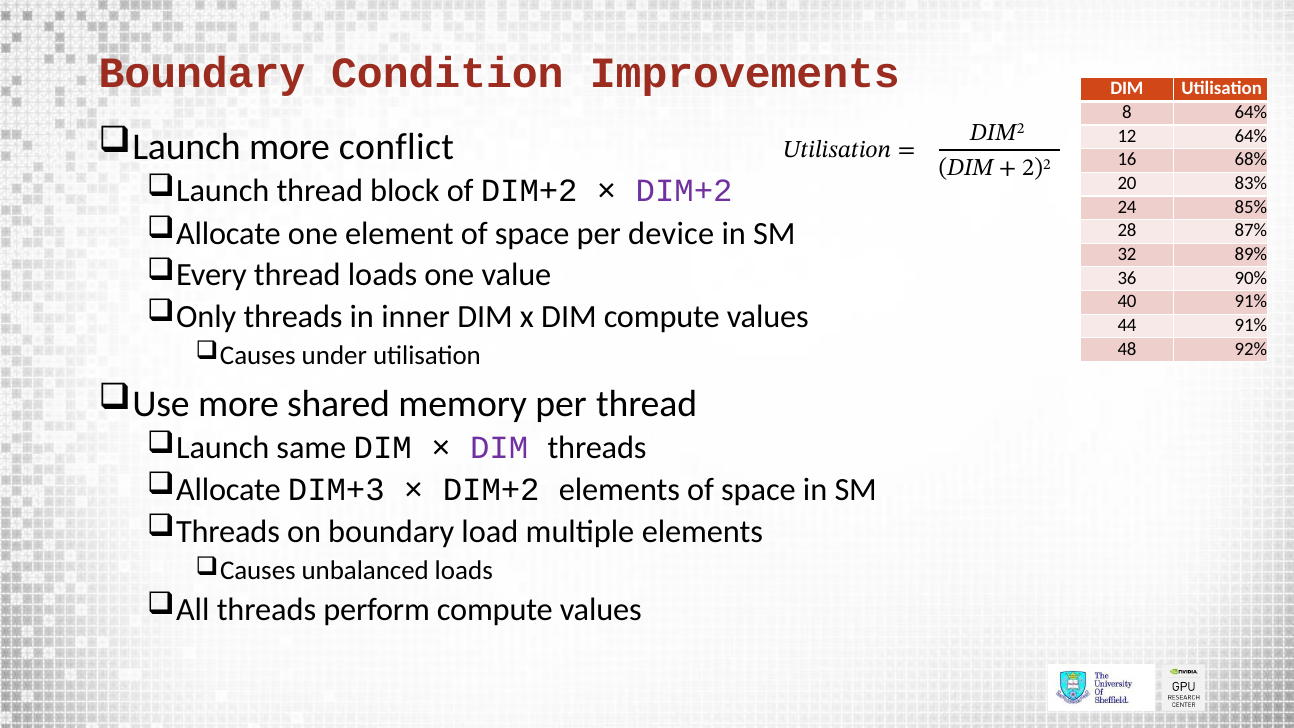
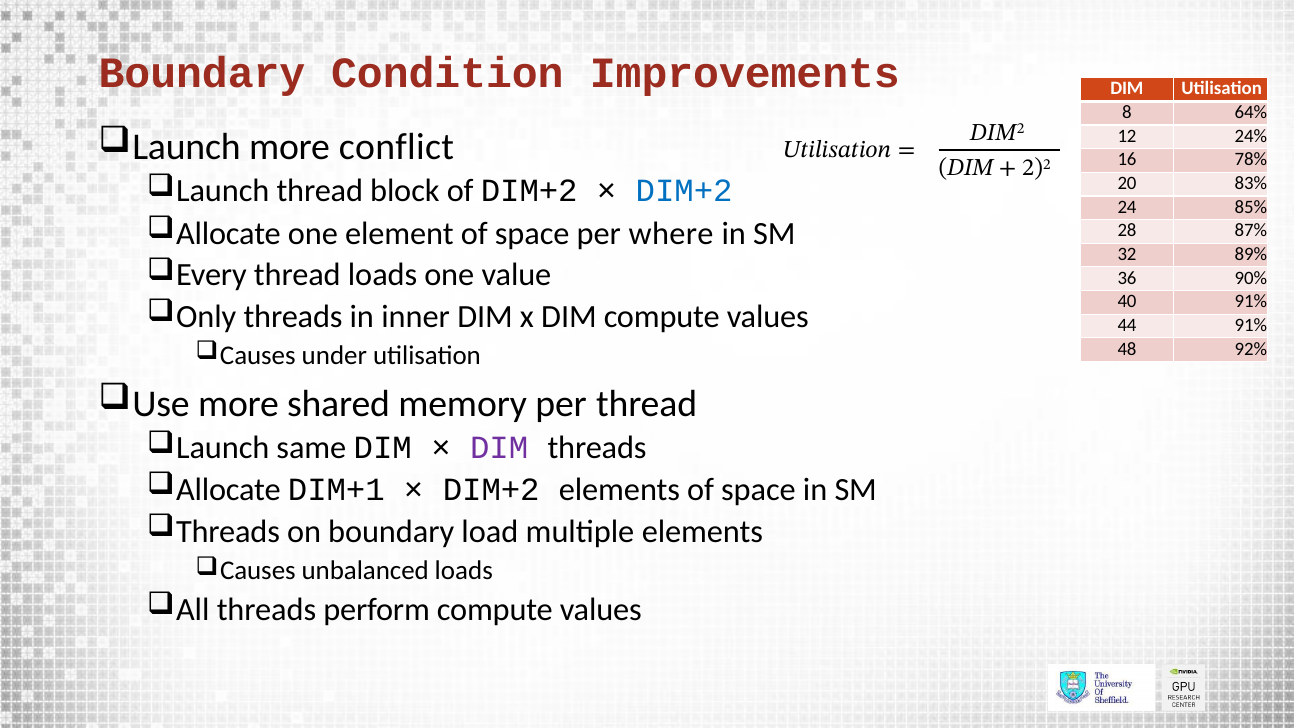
12 64%: 64% -> 24% (1251, 136)
68%: 68% -> 78% (1251, 160)
DIM+2 colour: purple -> blue (684, 191)
device: device -> where (671, 233)
DIM+3: DIM+3 -> DIM+1 (336, 490)
